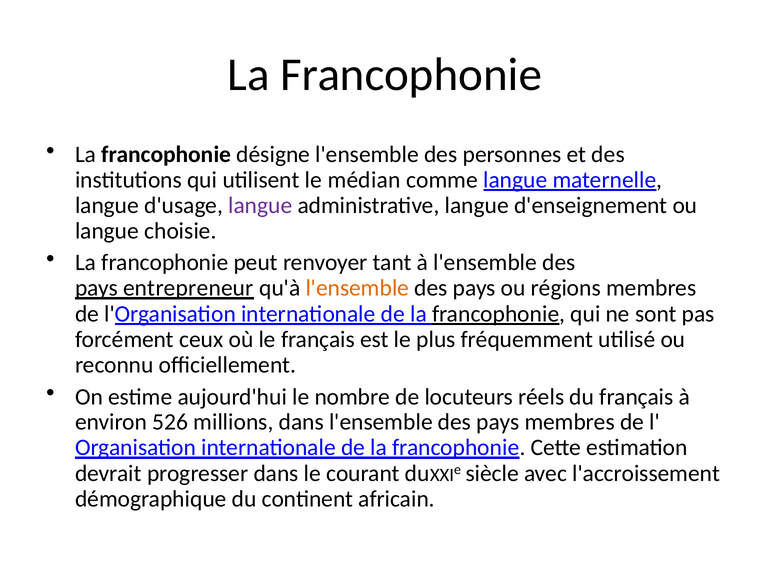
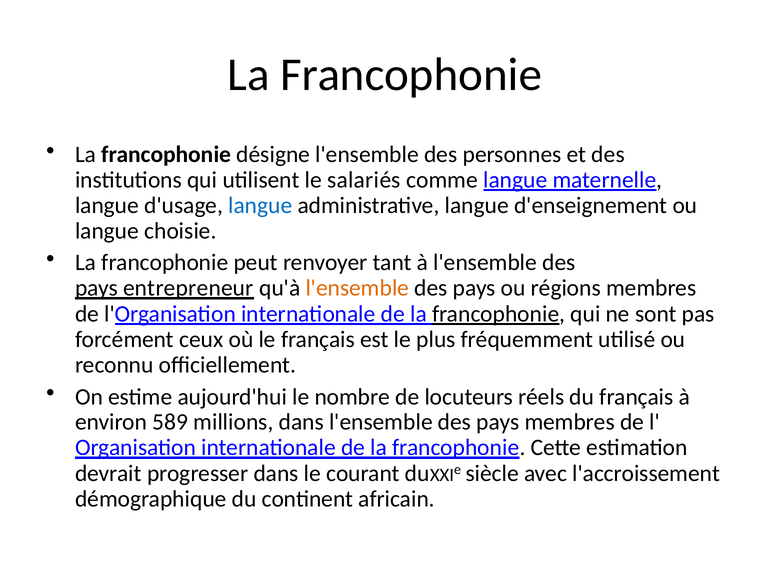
médian: médian -> salariés (364, 180)
langue colour: purple -> blue (260, 206)
526: 526 -> 589 (170, 422)
